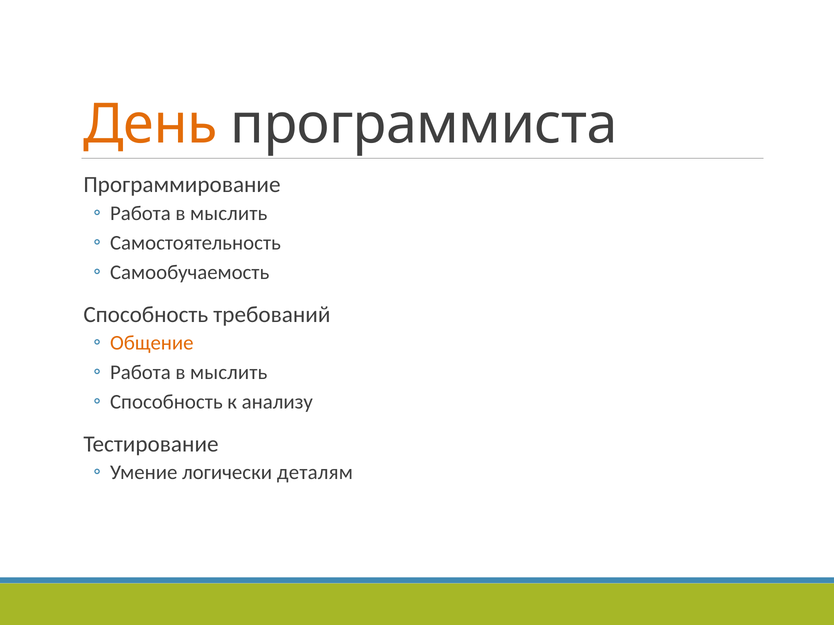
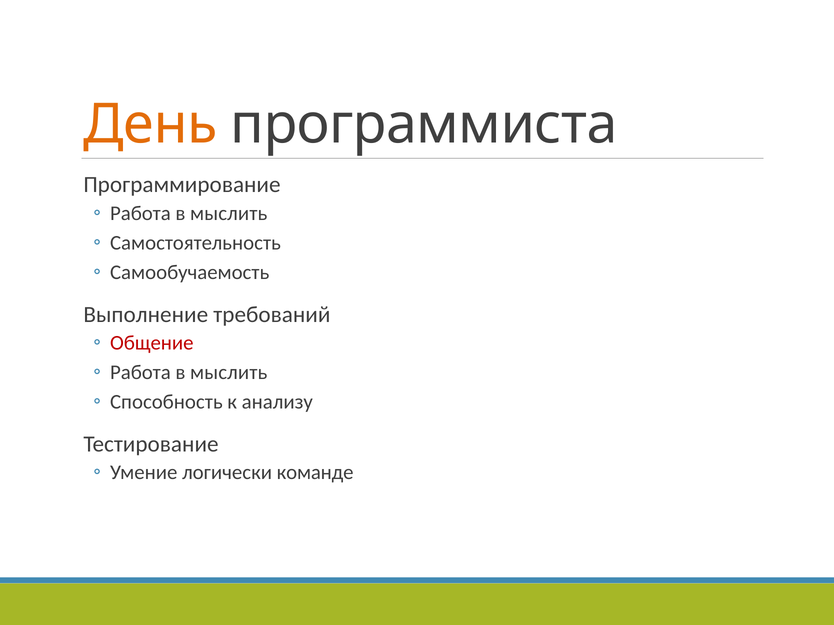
Способность: Способность -> Выполнение (146, 315)
Общение colour: orange -> red (152, 343)
деталям: деталям -> команде (315, 473)
